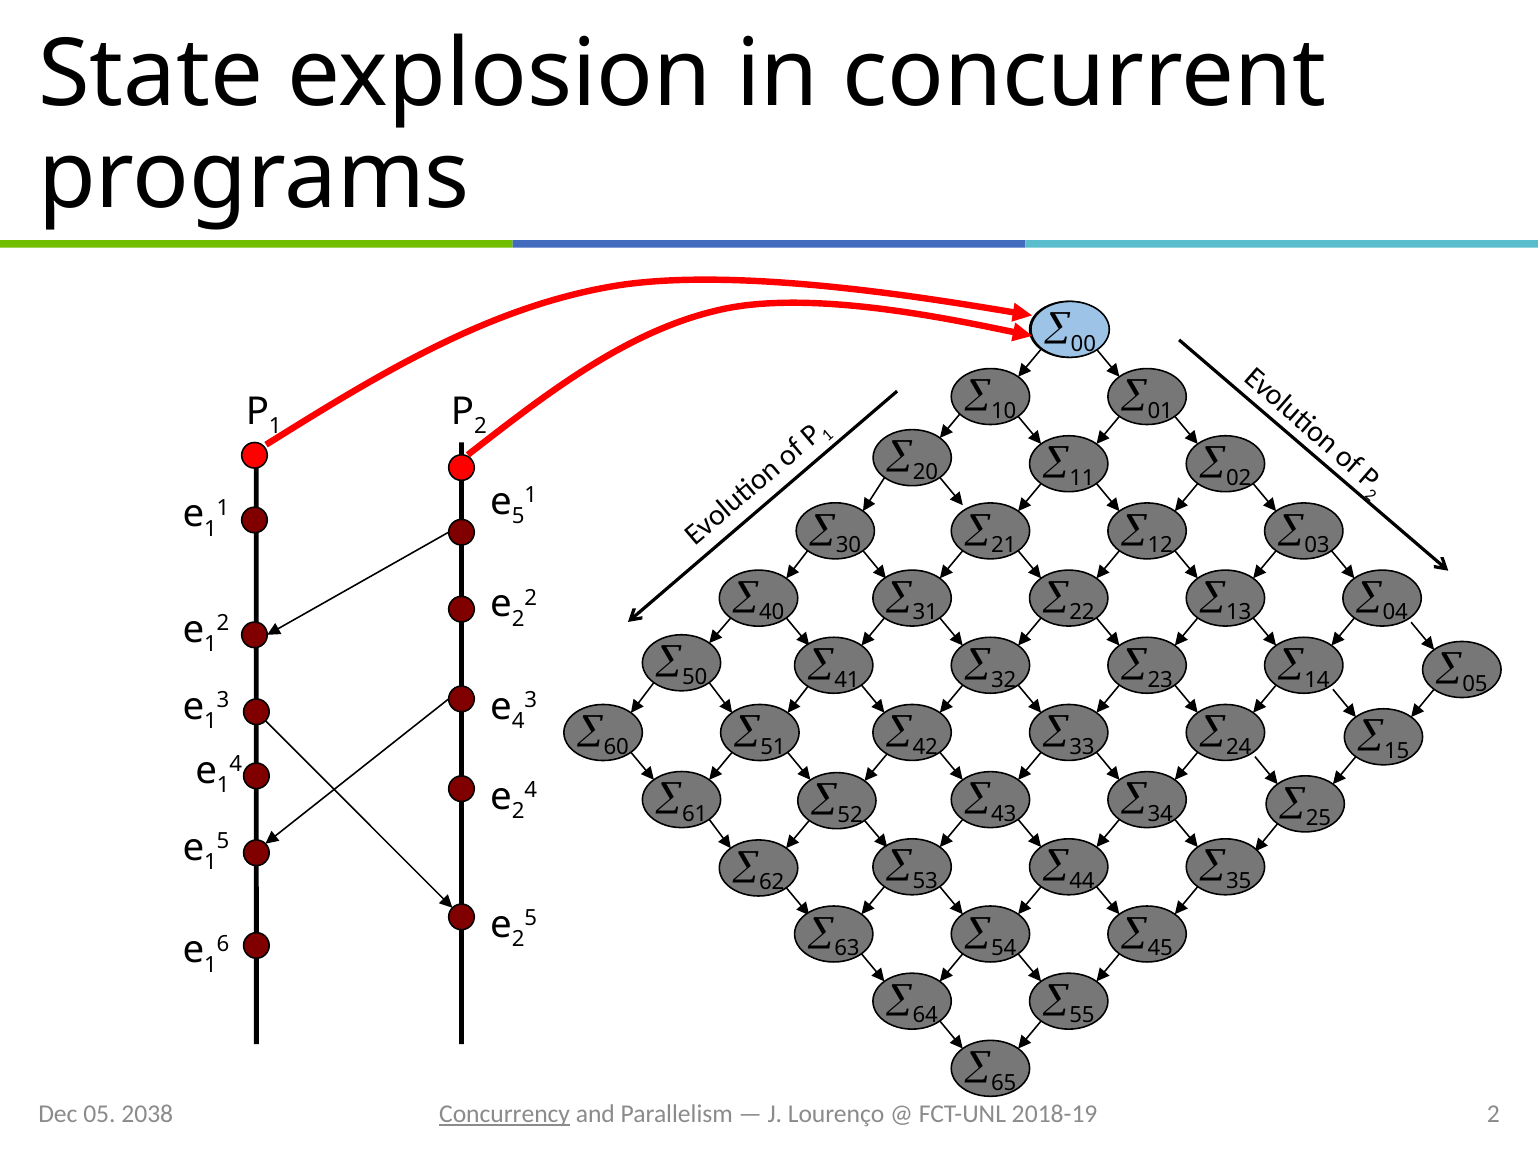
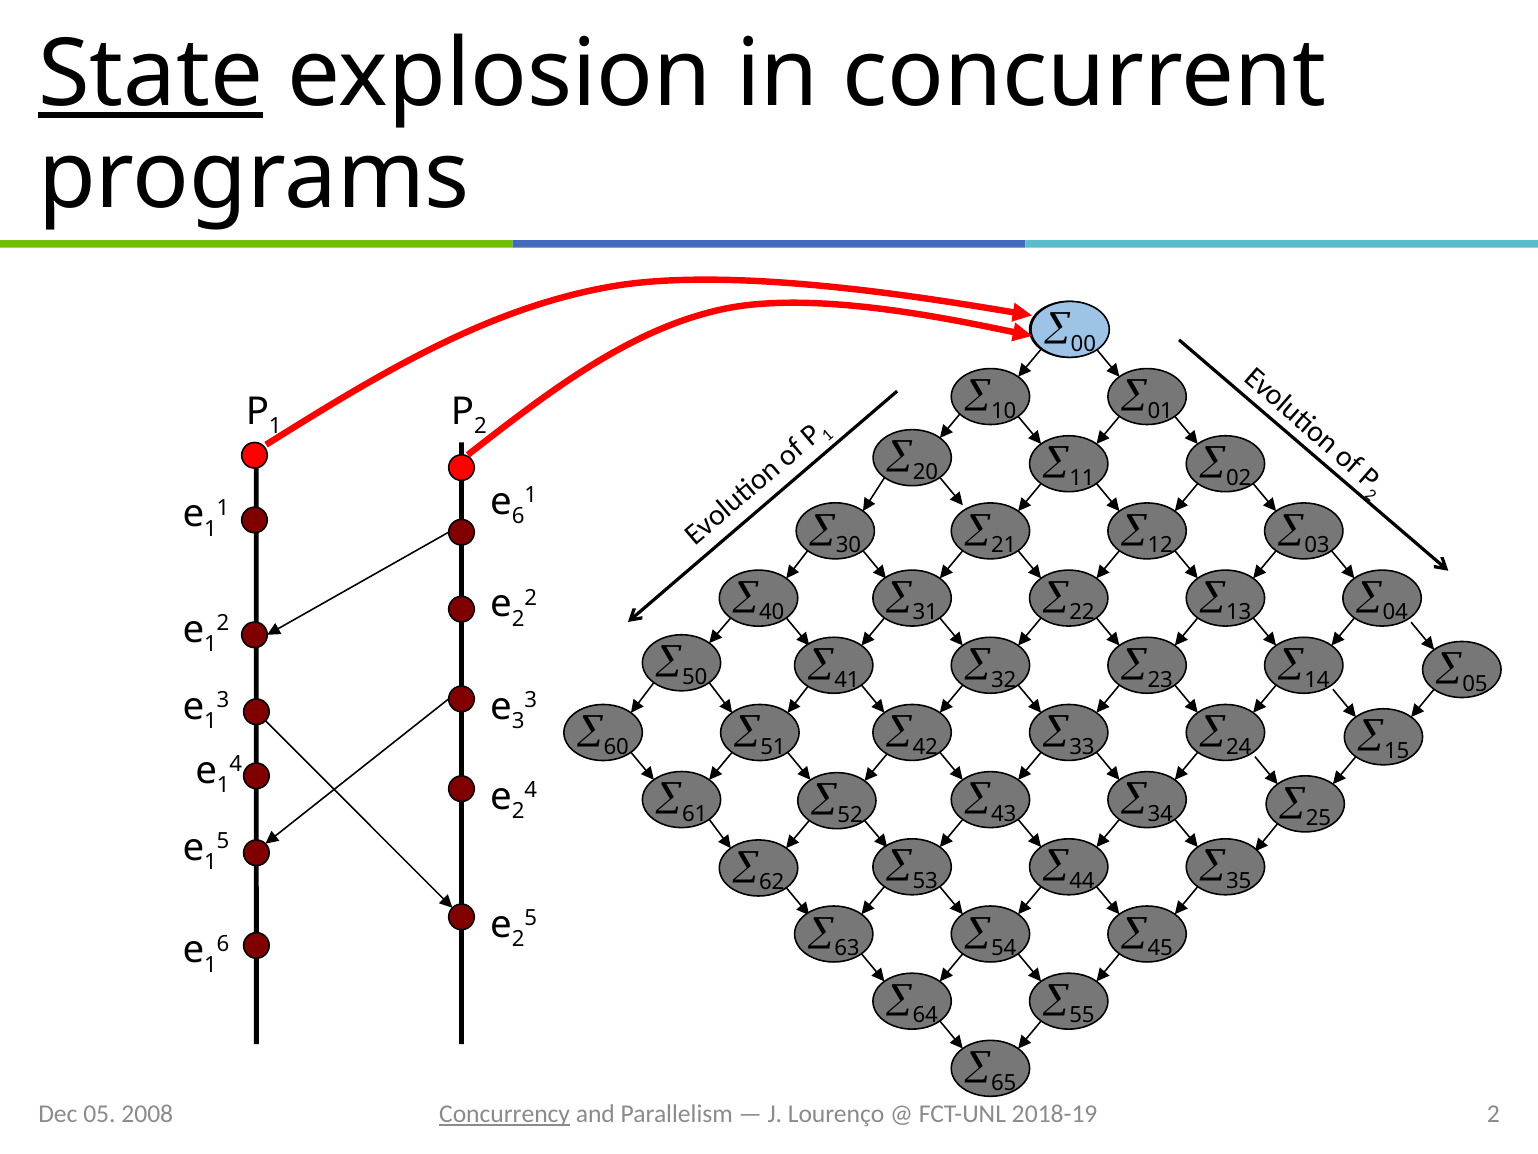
State underline: none -> present (151, 75)
5: 5 -> 6 (518, 516)
4: 4 -> 3 (518, 721)
2038: 2038 -> 2008 (147, 1114)
